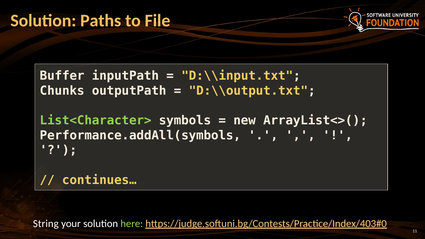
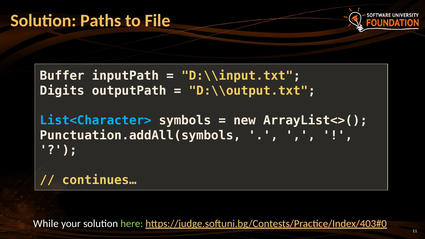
Chunks: Chunks -> Digits (62, 91)
List<Character> colour: light green -> light blue (96, 120)
Performance.addAll(symbols: Performance.addAll(symbols -> Punctuation.addAll(symbols (140, 135)
String: String -> While (46, 224)
